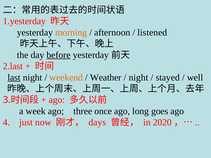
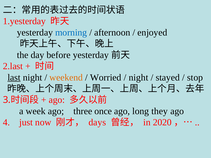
morning colour: orange -> blue (71, 33)
listened: listened -> enjoyed (152, 33)
before underline: present -> none (59, 55)
Weather: Weather -> Worried (106, 78)
well: well -> stop (195, 78)
goes: goes -> they (160, 111)
